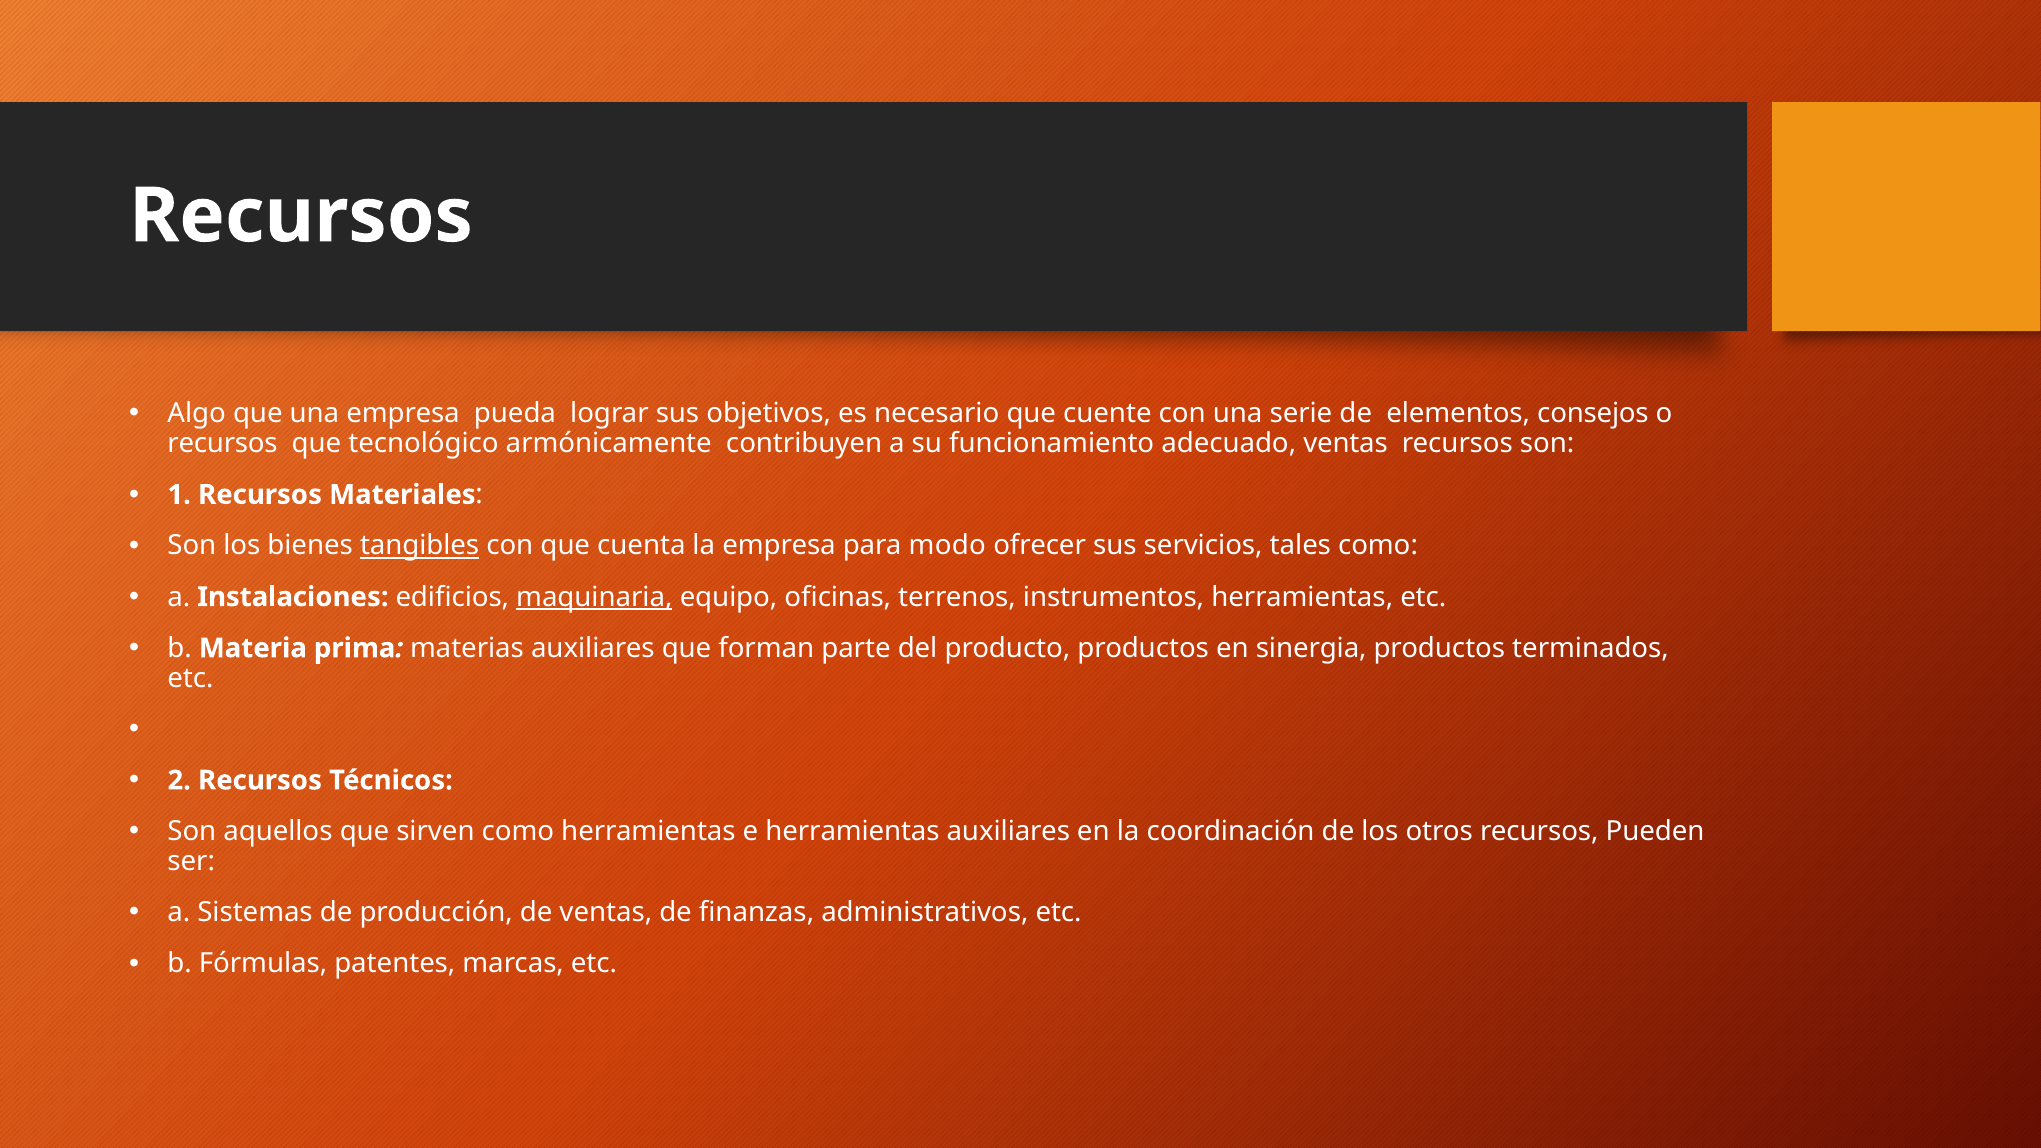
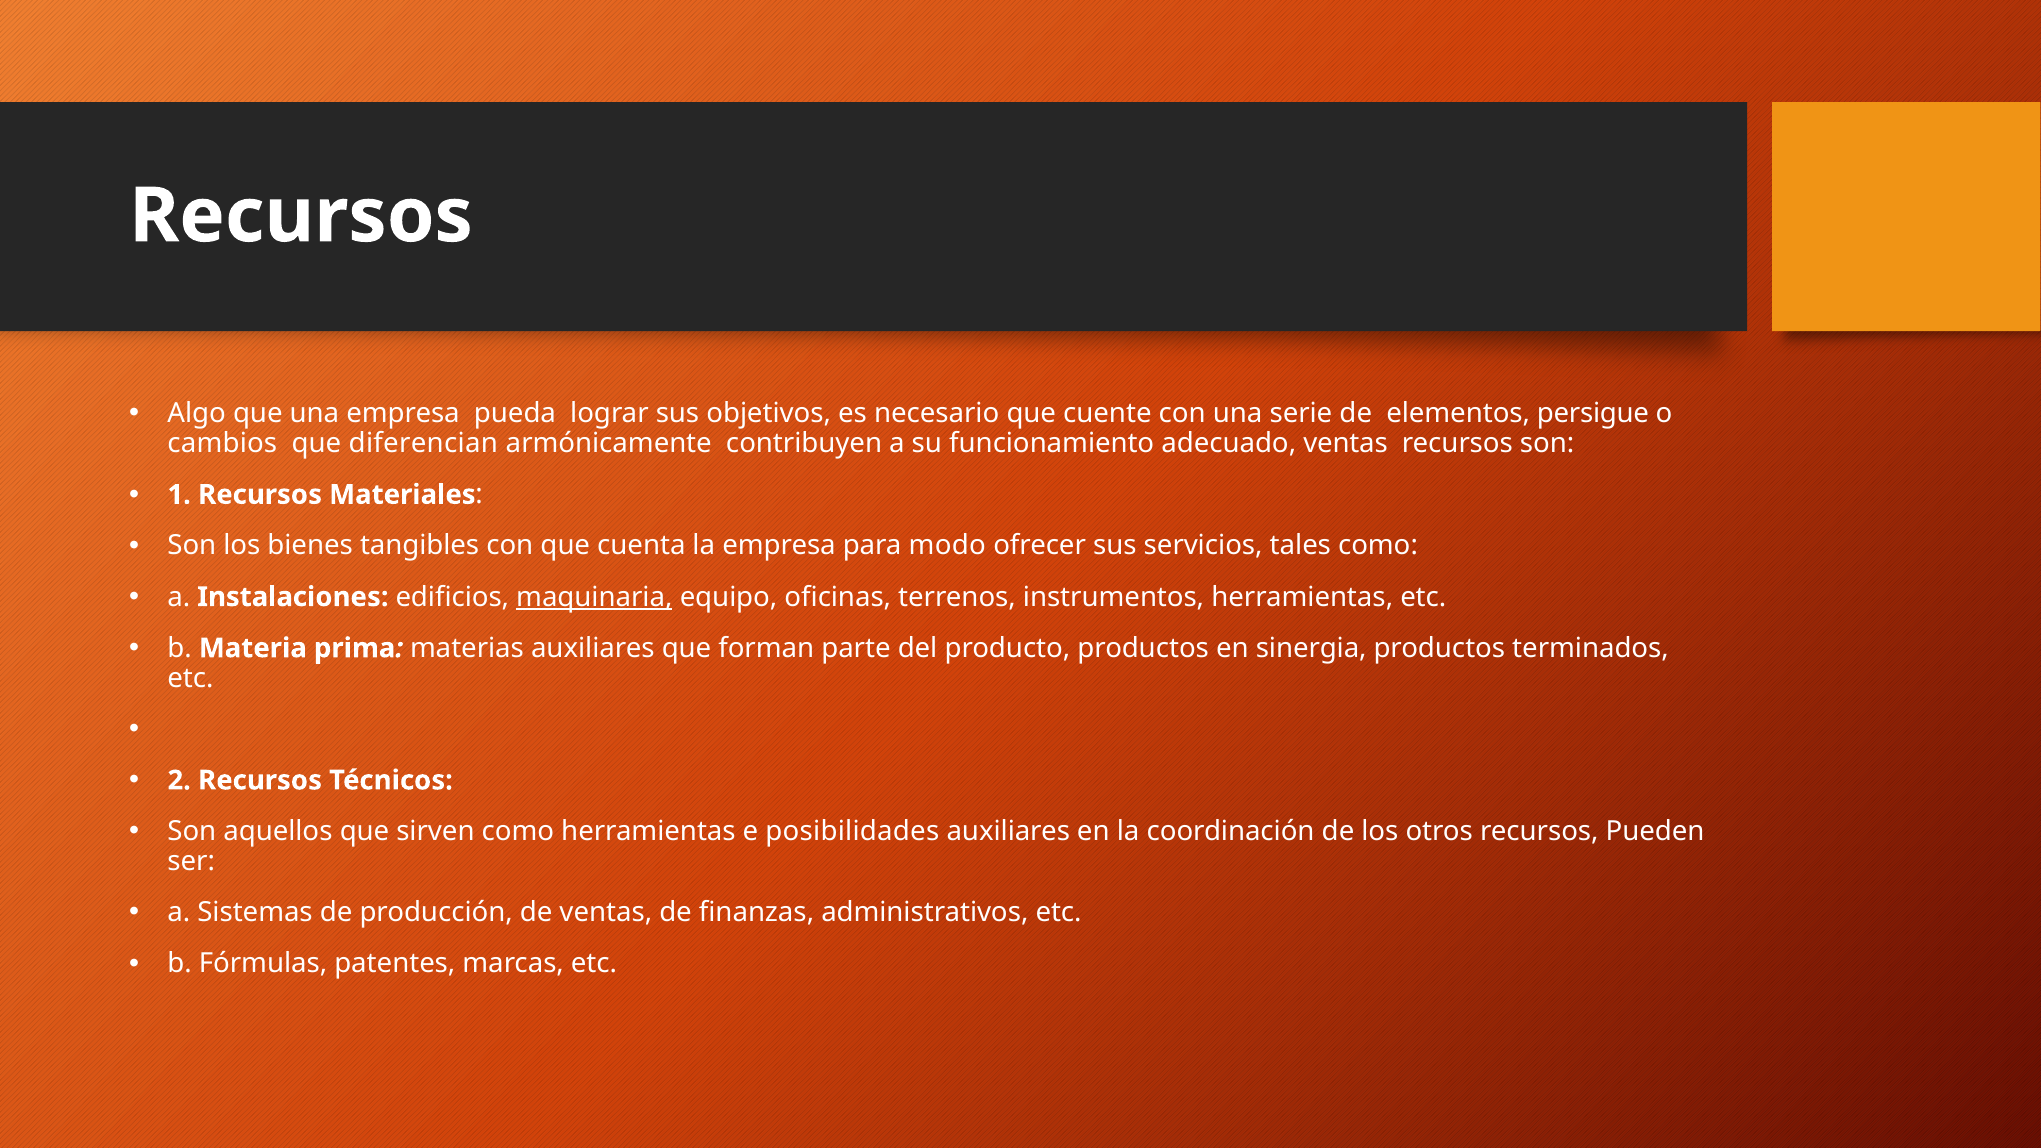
consejos: consejos -> persigue (1593, 414)
recursos: recursos -> cambios (222, 444)
tecnológico: tecnológico -> diferencian (423, 444)
tangibles underline: present -> none (420, 546)
e herramientas: herramientas -> posibilidades (852, 832)
